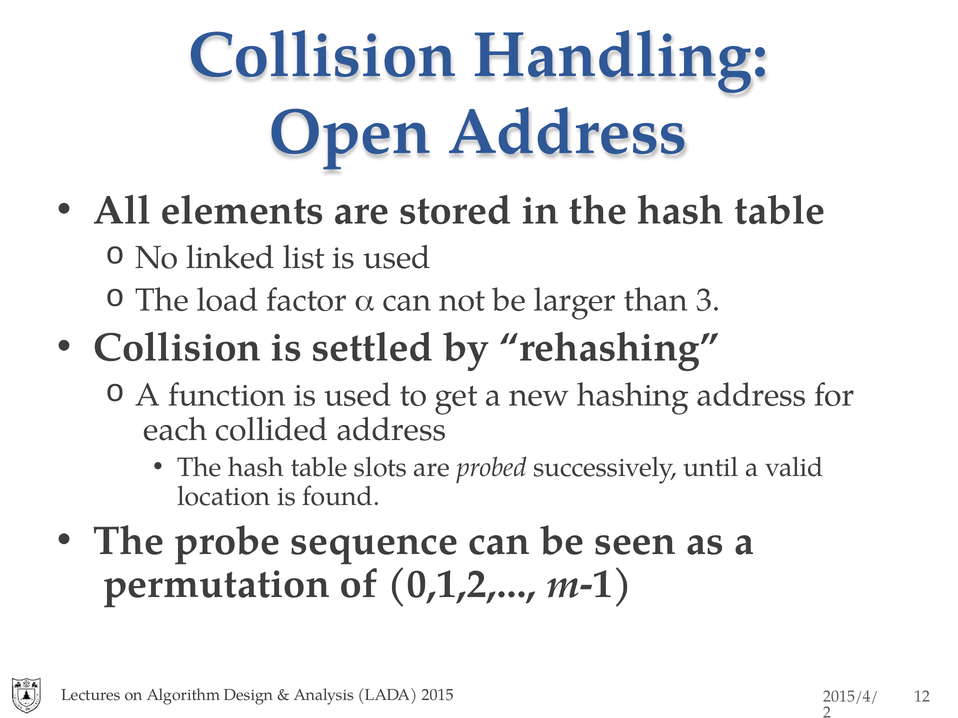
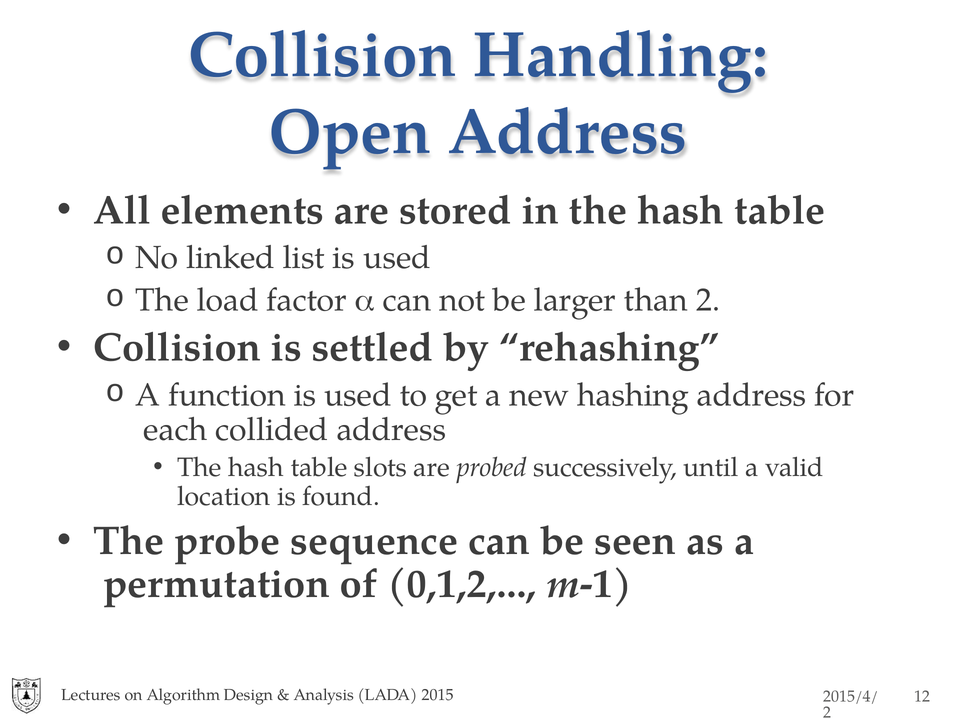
than 3: 3 -> 2 (708, 300)
